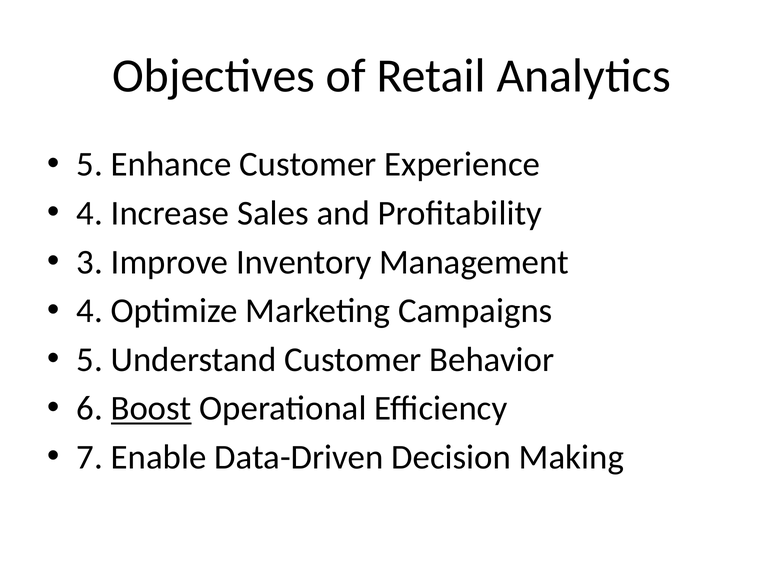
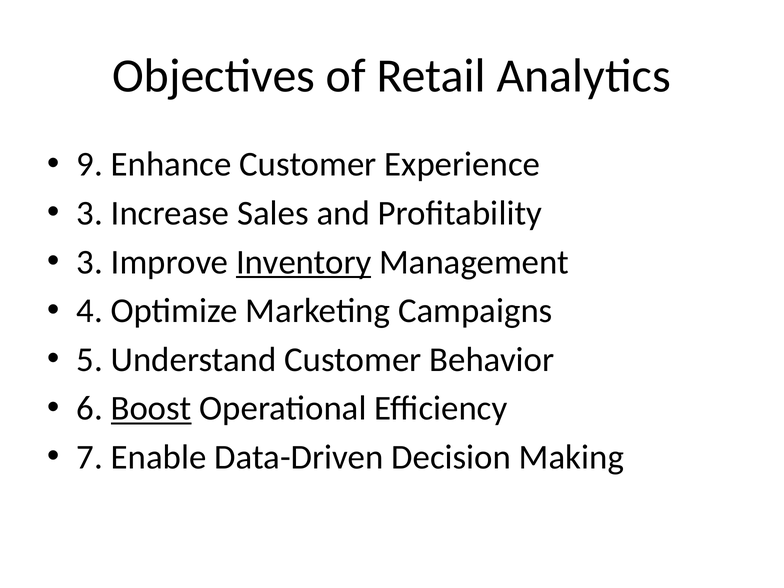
5: 5 -> 9 (90, 164)
4: 4 -> 3 (90, 213)
Inventory underline: none -> present (304, 262)
